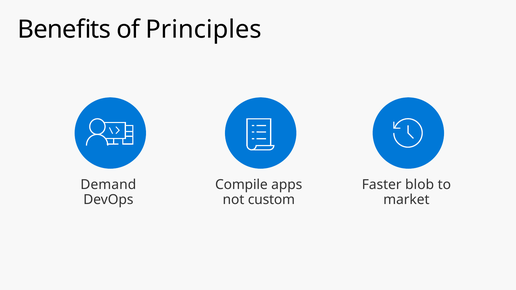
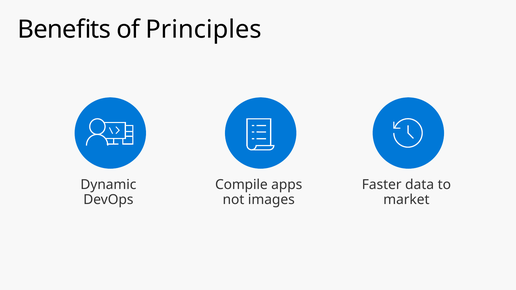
Demand: Demand -> Dynamic (108, 185)
blob: blob -> data (420, 185)
custom: custom -> images (271, 200)
